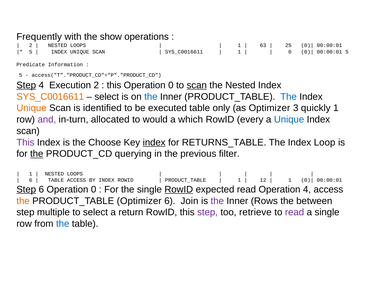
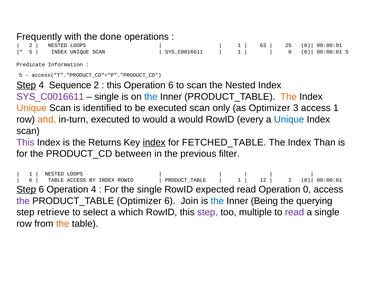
show: show -> done (111, 37)
Execution: Execution -> Sequence (70, 85)
0: 0 -> 6 (171, 85)
scan underline: present -> none (197, 85)
SYS_C0016611 colour: orange -> purple (50, 97)
select: select -> single (107, 97)
The colour: blue -> orange (289, 97)
executed table: table -> scan (200, 108)
3 quickly: quickly -> access (316, 108)
and colour: purple -> orange (47, 119)
in-turn allocated: allocated -> executed (110, 119)
a which: which -> would (191, 119)
Choose: Choose -> Returns (105, 142)
RETURNS_TABLE: RETURNS_TABLE -> FETCHED_TABLE (224, 142)
Loop: Loop -> Than (325, 142)
the underline: present -> none (37, 154)
querying: querying -> between (133, 154)
6 Operation 0: 0 -> 4 (94, 189)
RowID underline: present -> none (179, 189)
Operation 4: 4 -> 0 (307, 189)
the colour: orange -> purple (23, 201)
the colour: purple -> blue (217, 201)
Rows: Rows -> Being (264, 201)
between: between -> querying (314, 201)
multiple: multiple -> retrieve (53, 212)
return: return -> which (131, 212)
retrieve: retrieve -> multiple (255, 212)
the colour: blue -> orange (63, 224)
